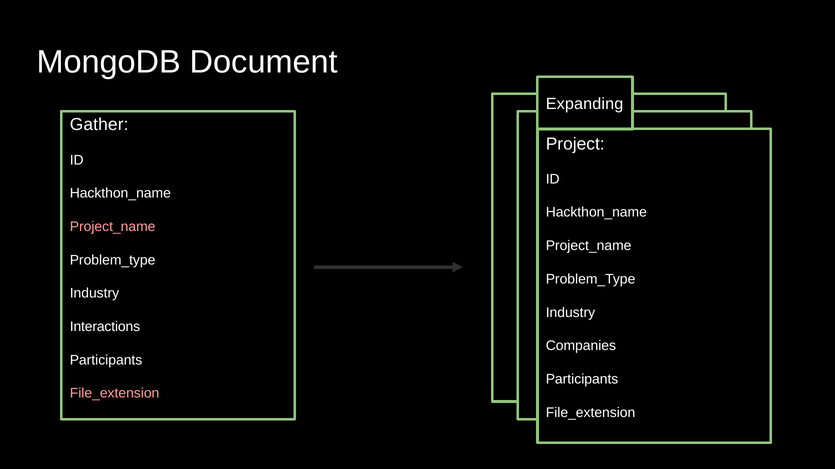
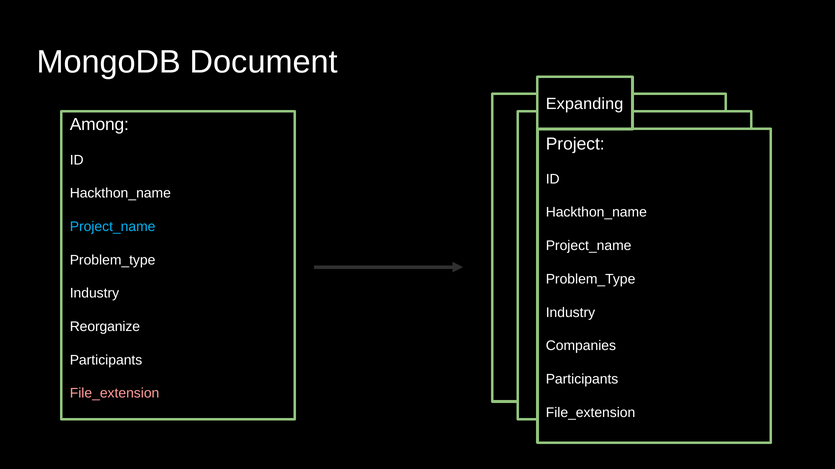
Gather: Gather -> Among (99, 125)
Project_name colour: pink -> light blue (113, 227)
Interactions: Interactions -> Reorganize (105, 327)
